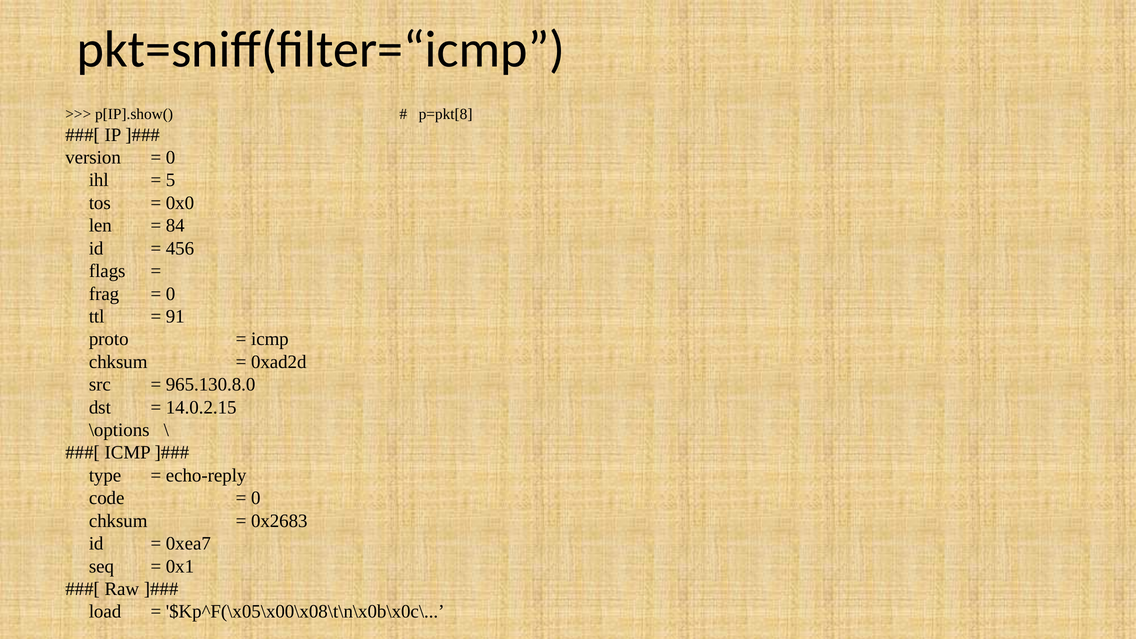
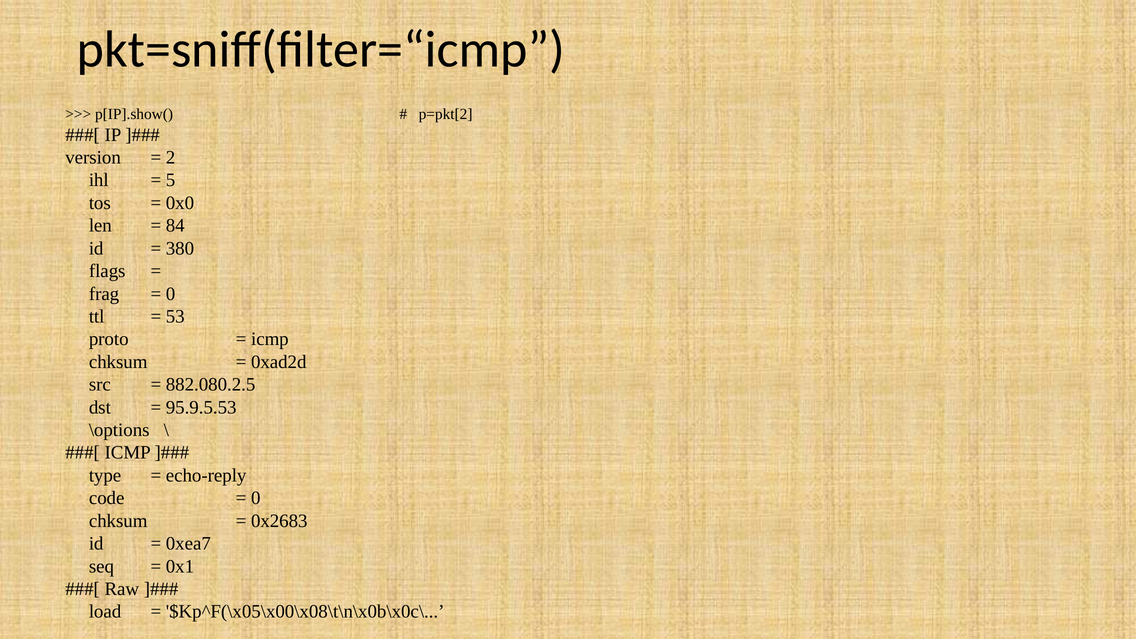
p=pkt[8: p=pkt[8 -> p=pkt[2 (446, 114)
0: 0 -> 2 (171, 158)
456: 456 -> 380 (180, 248)
91: 91 -> 53 (175, 316)
965.130.8.0: 965.130.8.0 -> 882.080.2.5 (211, 385)
14.0.2.15: 14.0.2.15 -> 95.9.5.53 (201, 407)
